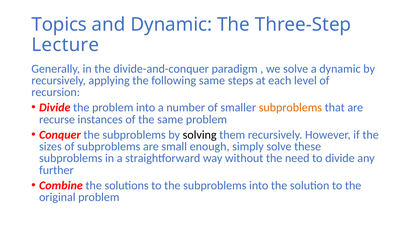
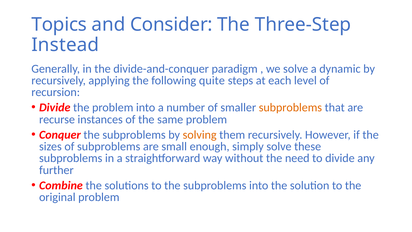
and Dynamic: Dynamic -> Consider (171, 24)
Lecture: Lecture -> Instead (65, 45)
following same: same -> quite (212, 80)
solving colour: black -> orange (200, 135)
